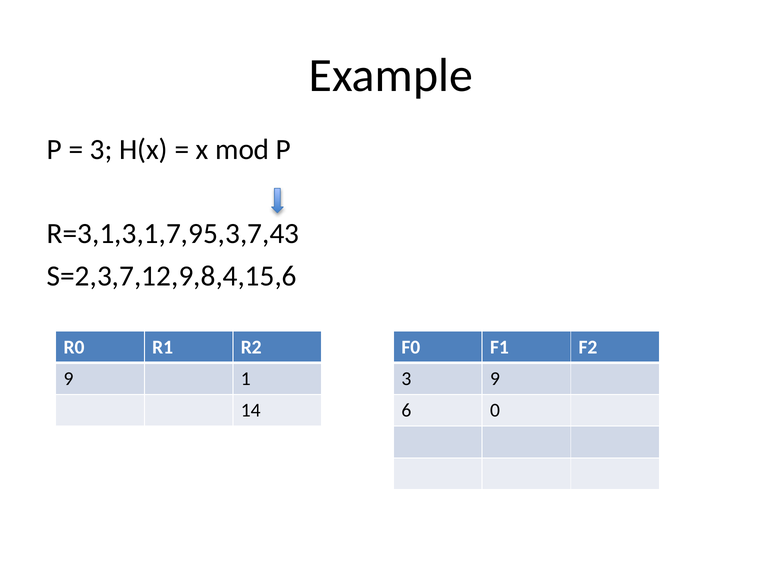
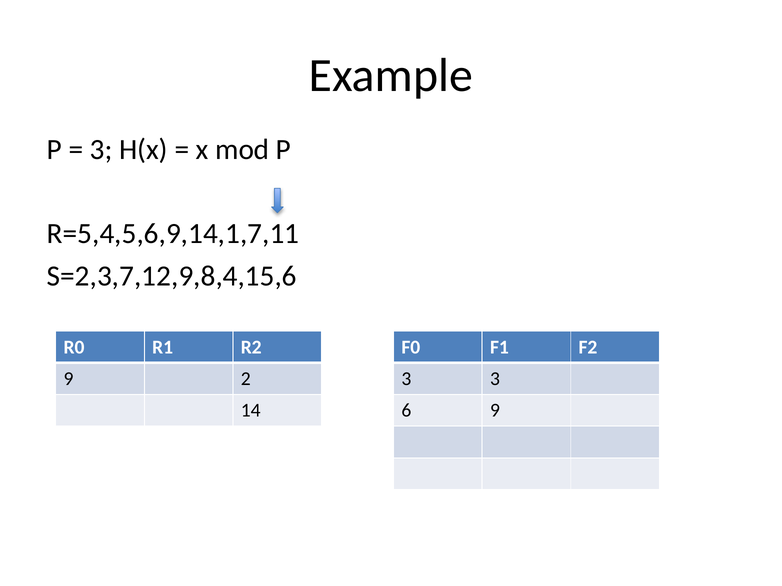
R=3,1,3,1,7,95,3,7,43: R=3,1,3,1,7,95,3,7,43 -> R=5,4,5,6,9,14,1,7,11 (173, 234)
1: 1 -> 2 (246, 379)
3 9: 9 -> 3 (495, 379)
6 0: 0 -> 9 (495, 411)
